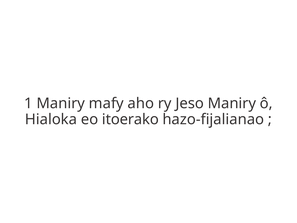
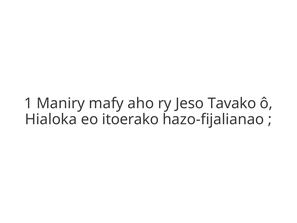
Jeso Maniry: Maniry -> Tavako (232, 103)
